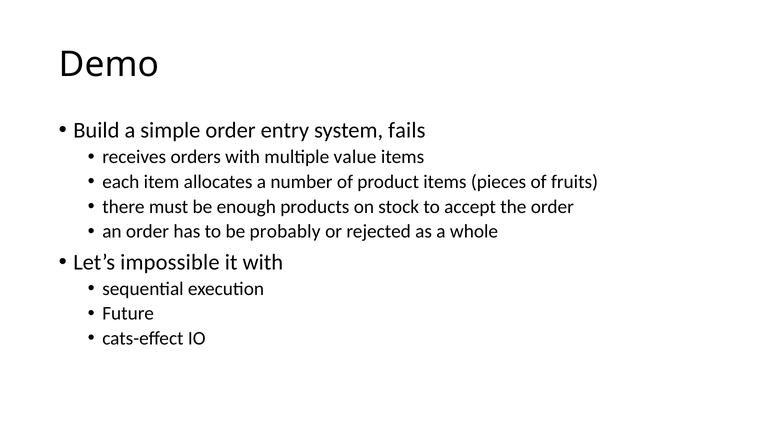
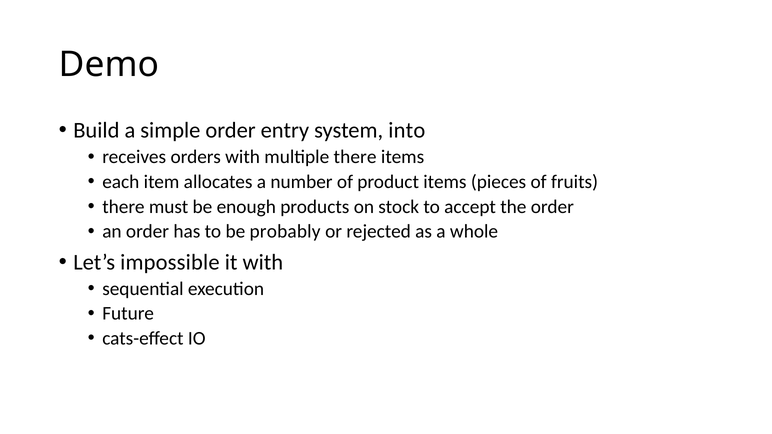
fails: fails -> into (407, 131)
multiple value: value -> there (355, 157)
